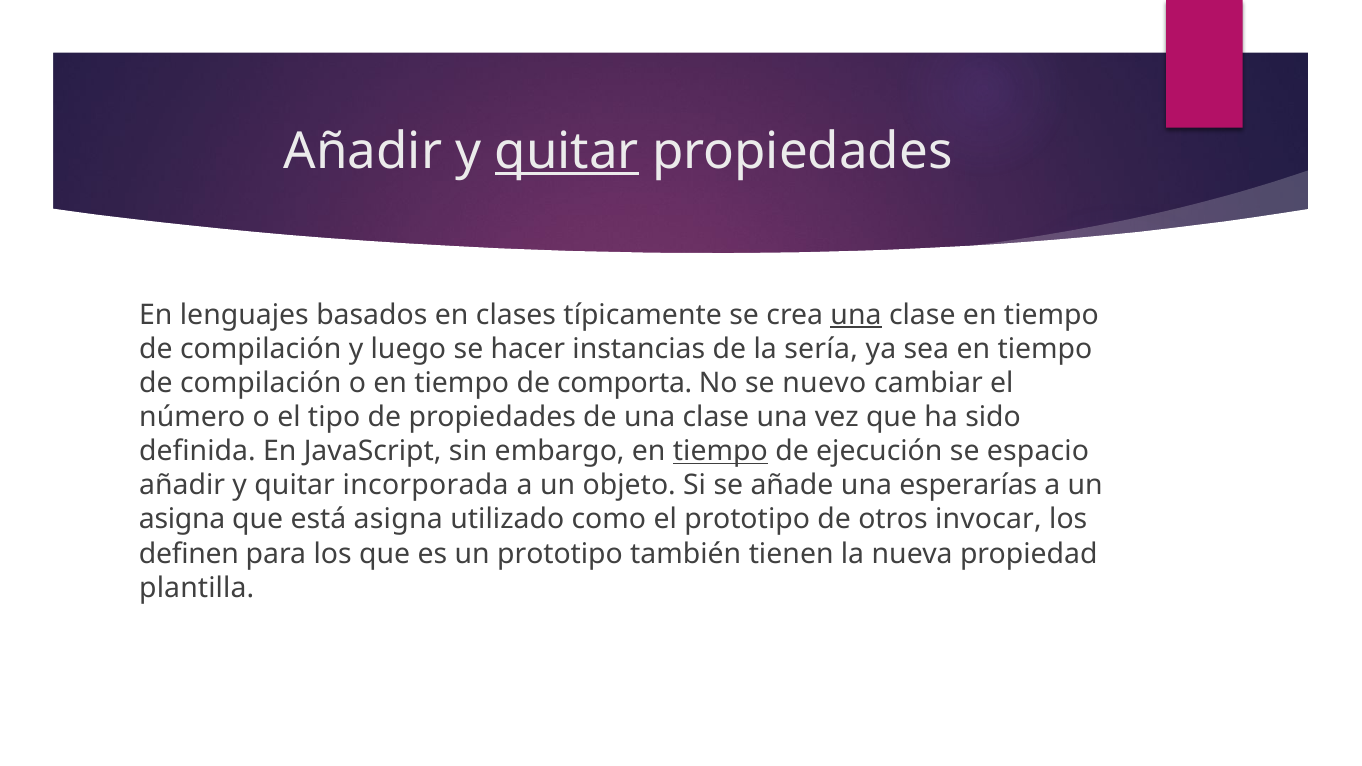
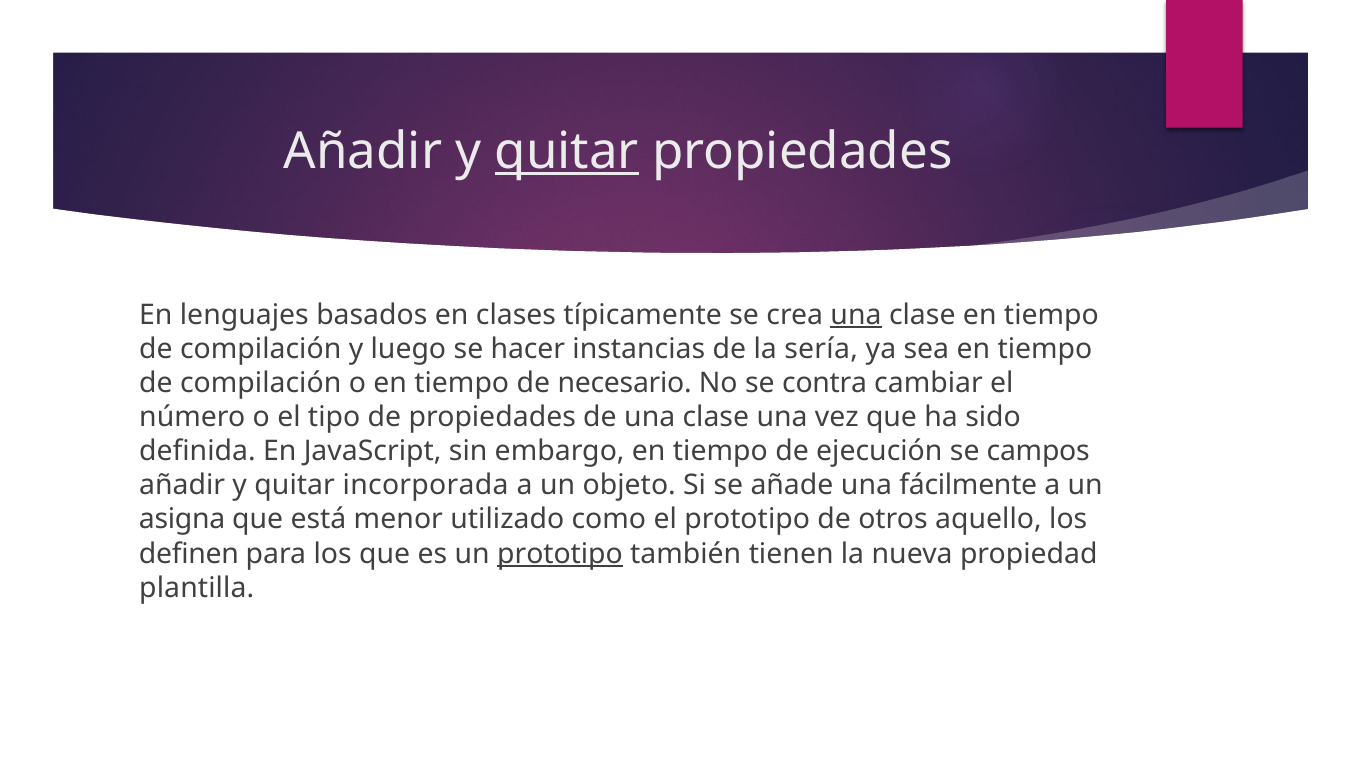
comporta: comporta -> necesario (625, 383)
nuevo: nuevo -> contra (825, 383)
tiempo underline: present -> none (720, 451)
espacio: espacio -> campos (1038, 451)
esperarías: esperarías -> fácilmente (968, 486)
está asigna: asigna -> menor (398, 520)
invocar: invocar -> aquello (988, 520)
prototipo underline: none -> present (560, 554)
